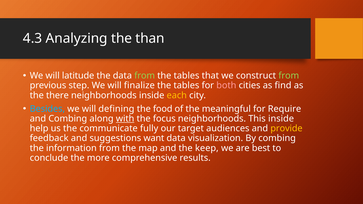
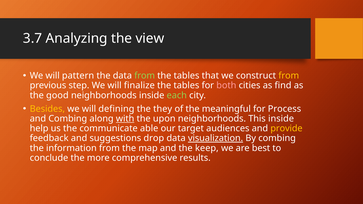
4.3: 4.3 -> 3.7 (33, 38)
than: than -> view (150, 38)
latitude: latitude -> pattern (78, 76)
from colour: light green -> yellow (289, 76)
there: there -> good (57, 95)
each colour: yellow -> light green (177, 95)
Besides colour: light blue -> yellow (47, 109)
food: food -> they (163, 109)
Require: Require -> Process (284, 109)
focus: focus -> upon (164, 119)
fully: fully -> able (149, 129)
want: want -> drop (154, 138)
visualization underline: none -> present (216, 138)
